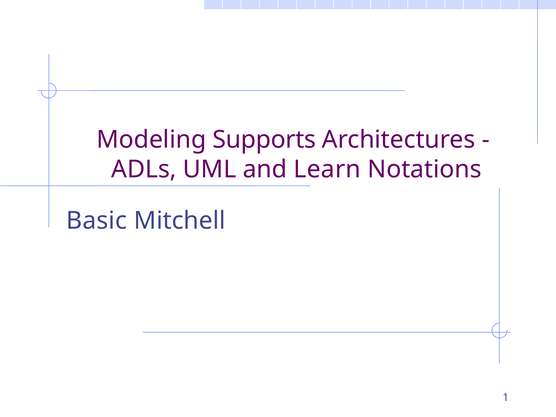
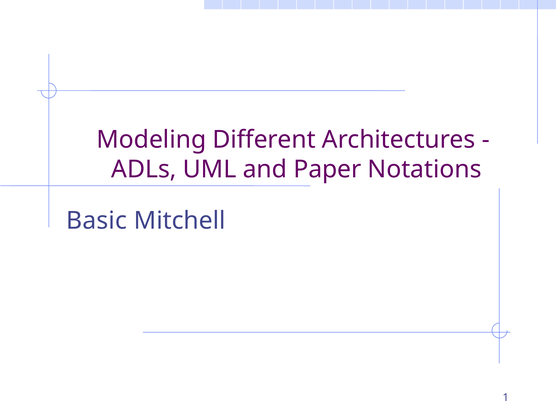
Supports: Supports -> Different (264, 140)
Learn: Learn -> Paper (327, 169)
